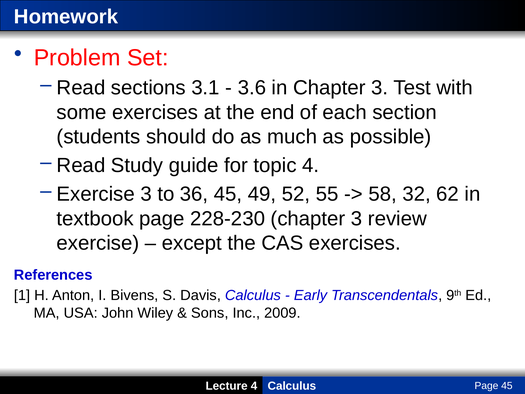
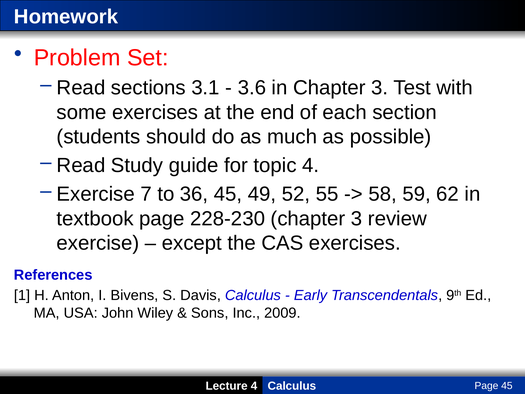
Exercise 3: 3 -> 7 (146, 194)
32: 32 -> 59 (417, 194)
